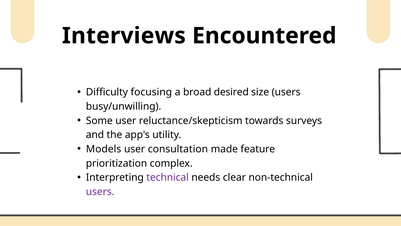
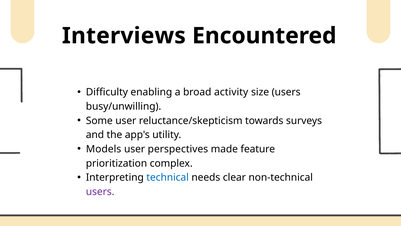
focusing: focusing -> enabling (151, 92)
desired: desired -> activity (231, 92)
consultation: consultation -> perspectives (178, 149)
technical colour: purple -> blue (168, 177)
